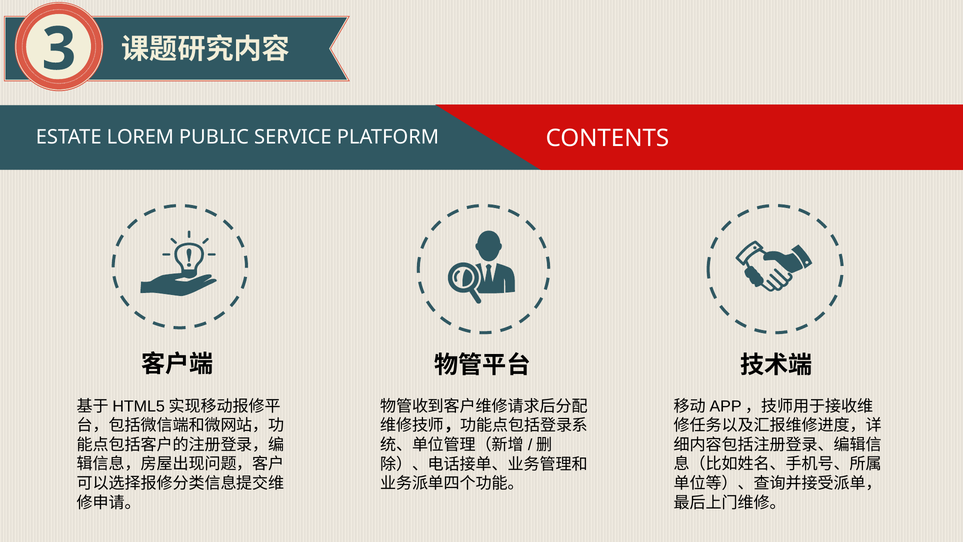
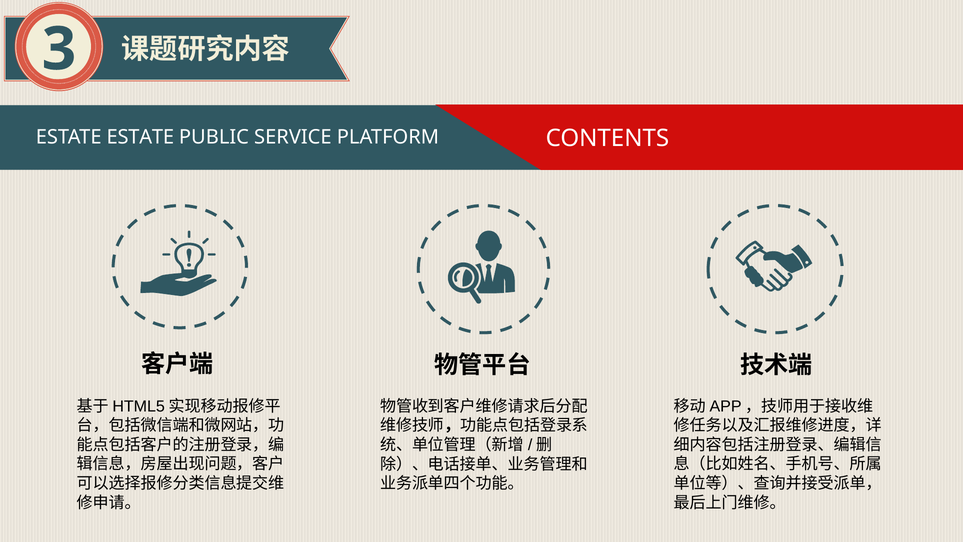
ESTATE LOREM: LOREM -> ESTATE (140, 137)
